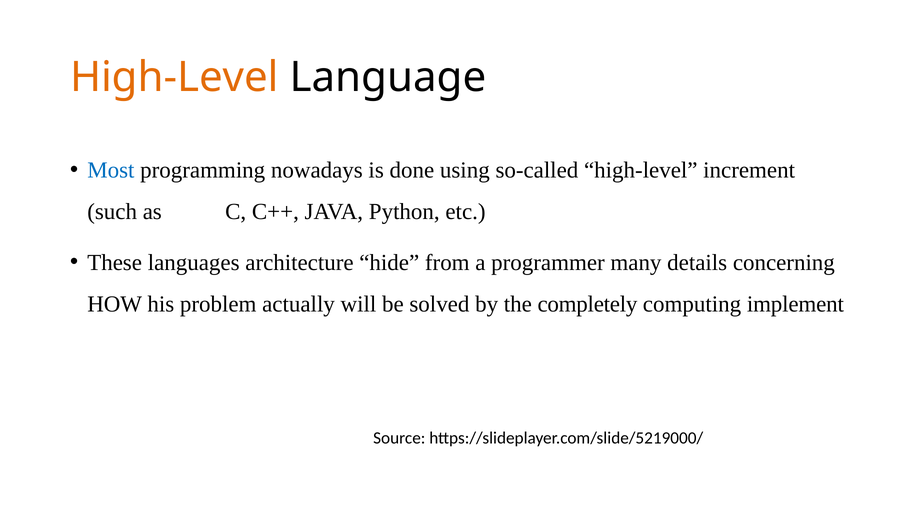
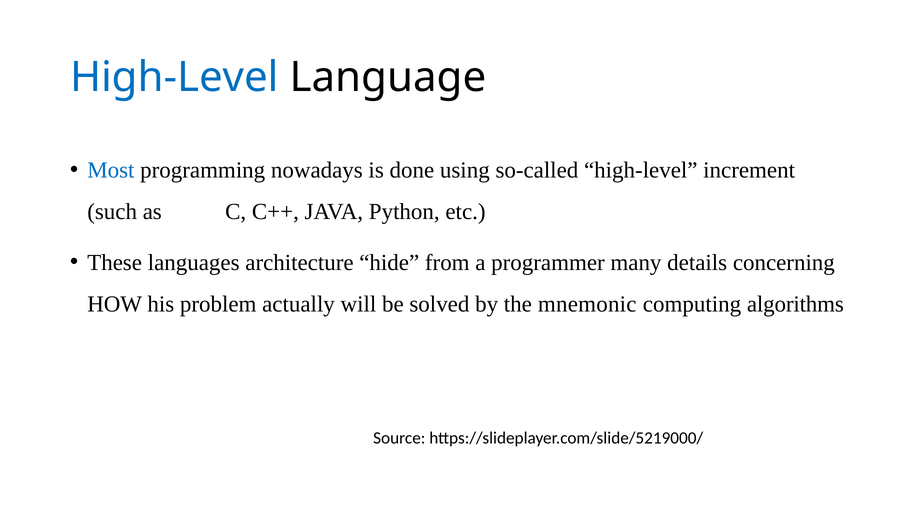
High-Level colour: orange -> blue (174, 77)
completely: completely -> mnemonic (587, 304)
implement: implement -> algorithms (795, 304)
